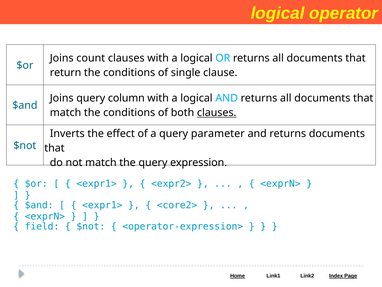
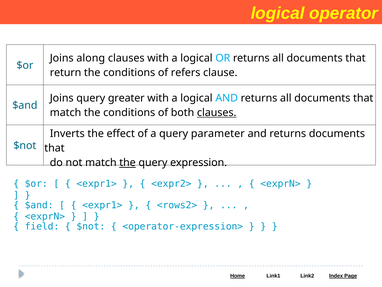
count: count -> along (91, 58)
single: single -> refers (186, 72)
column: column -> greater (126, 98)
the underline: none -> present (128, 162)
<core2>: <core2> -> <rows2> (177, 205)
